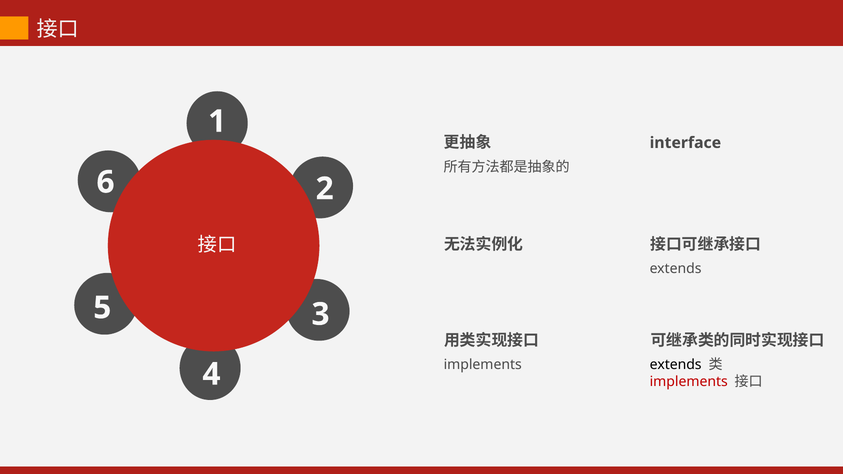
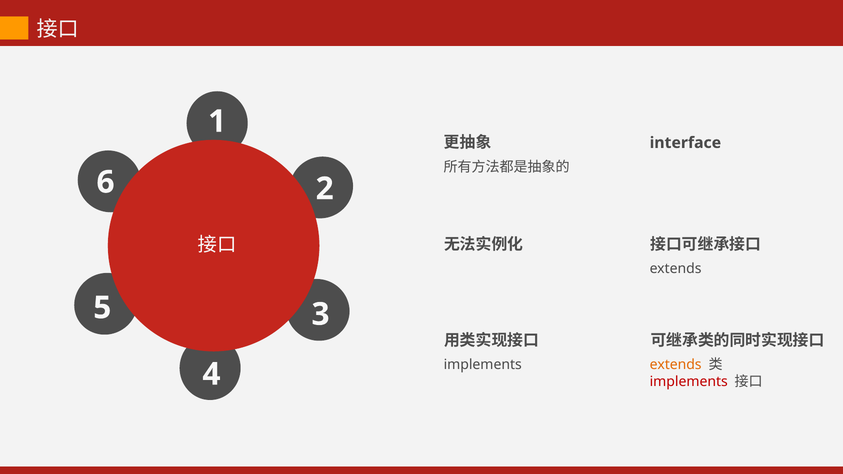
extends colour: black -> orange (676, 365)
